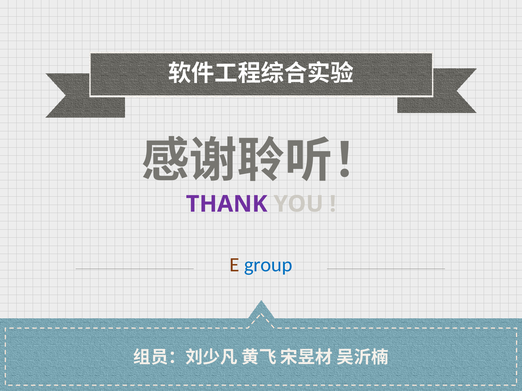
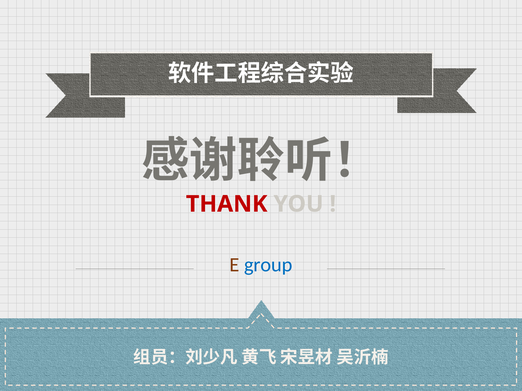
THANK colour: purple -> red (227, 204)
